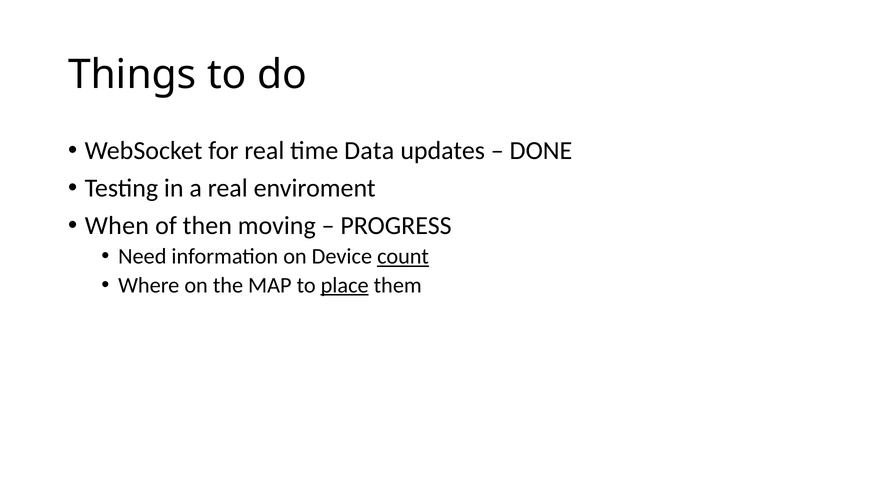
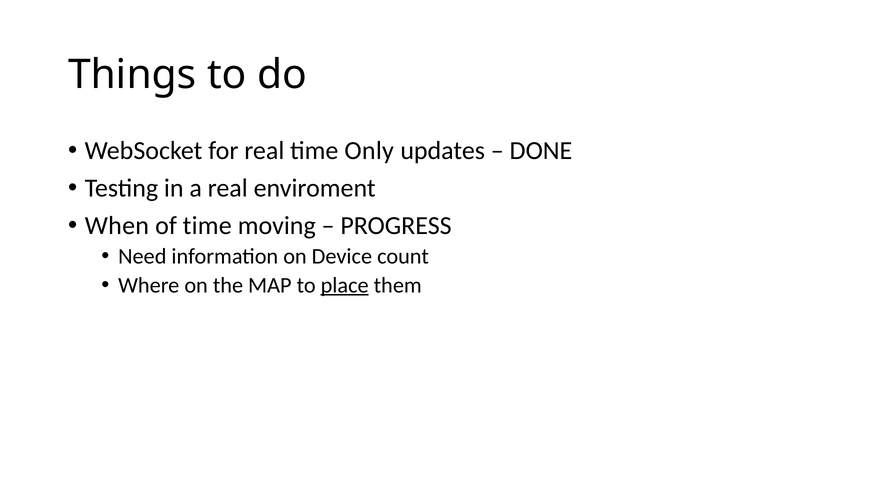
Data: Data -> Only (369, 151)
of then: then -> time (207, 226)
count underline: present -> none (403, 256)
